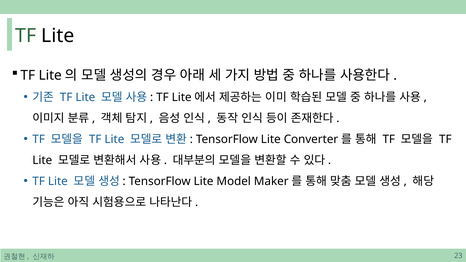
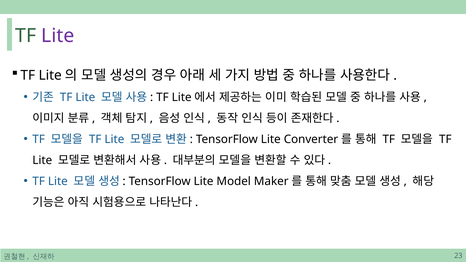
Lite colour: black -> purple (58, 36)
